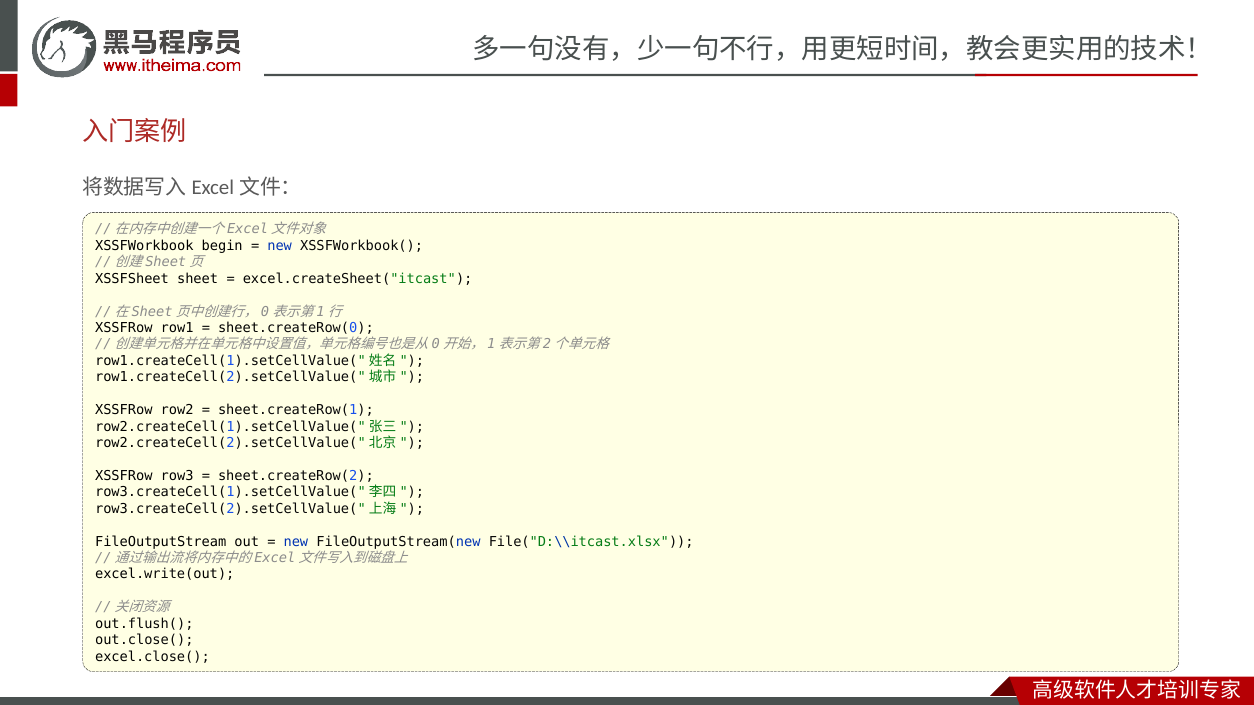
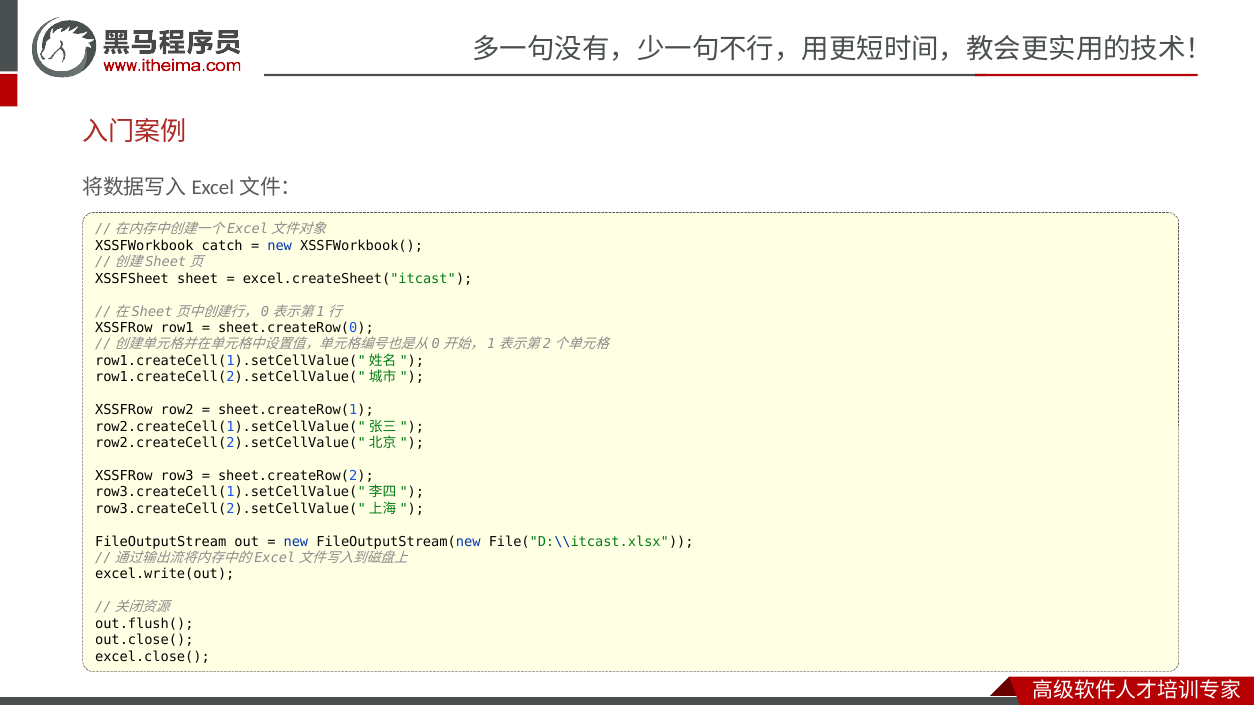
begin: begin -> catch (222, 246)
